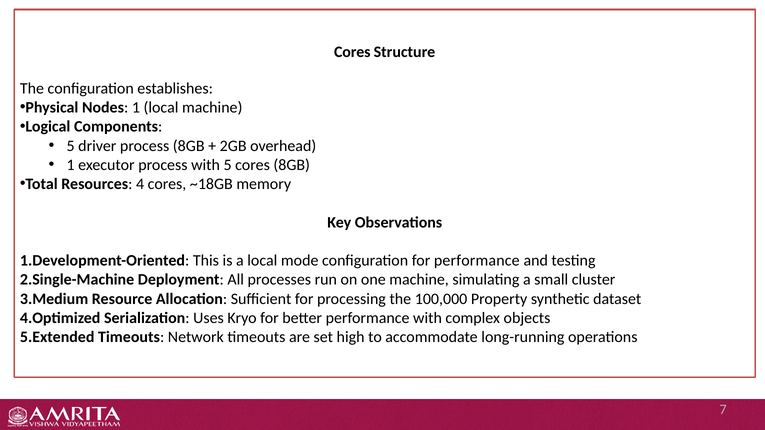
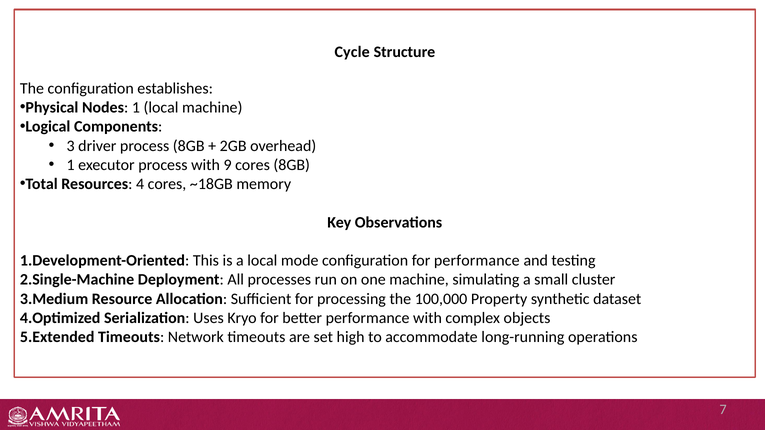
Cores: Cores -> Cycle (352, 52)
5: 5 -> 3 (71, 146)
with 5: 5 -> 9 (228, 165)
